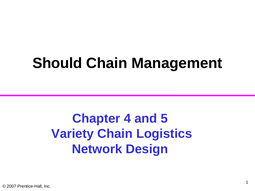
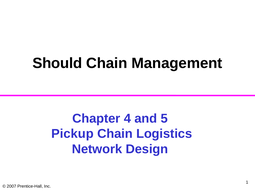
Variety: Variety -> Pickup (72, 134)
